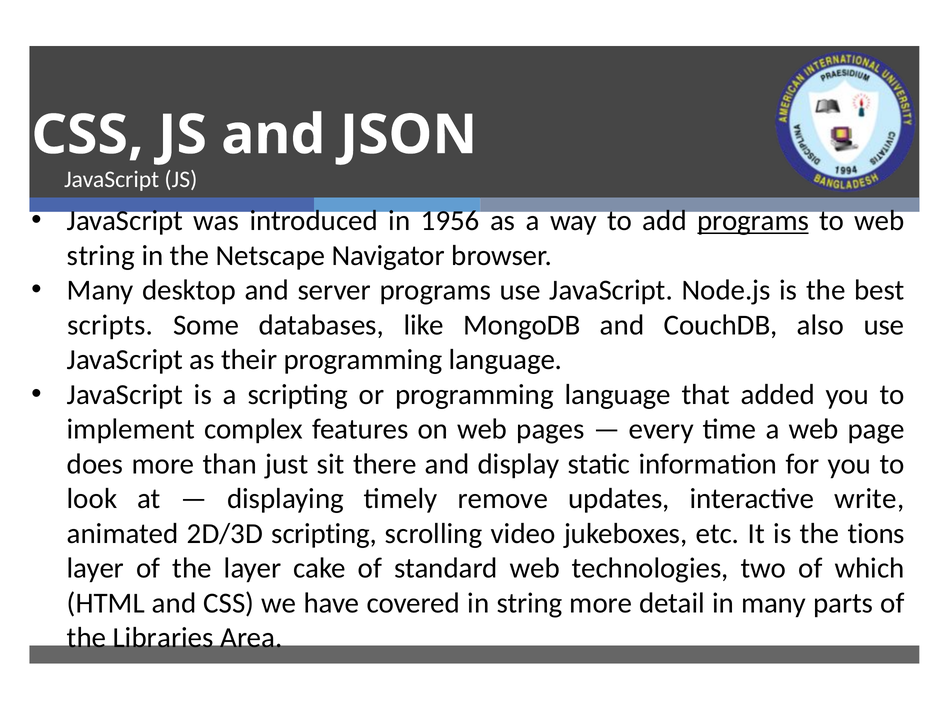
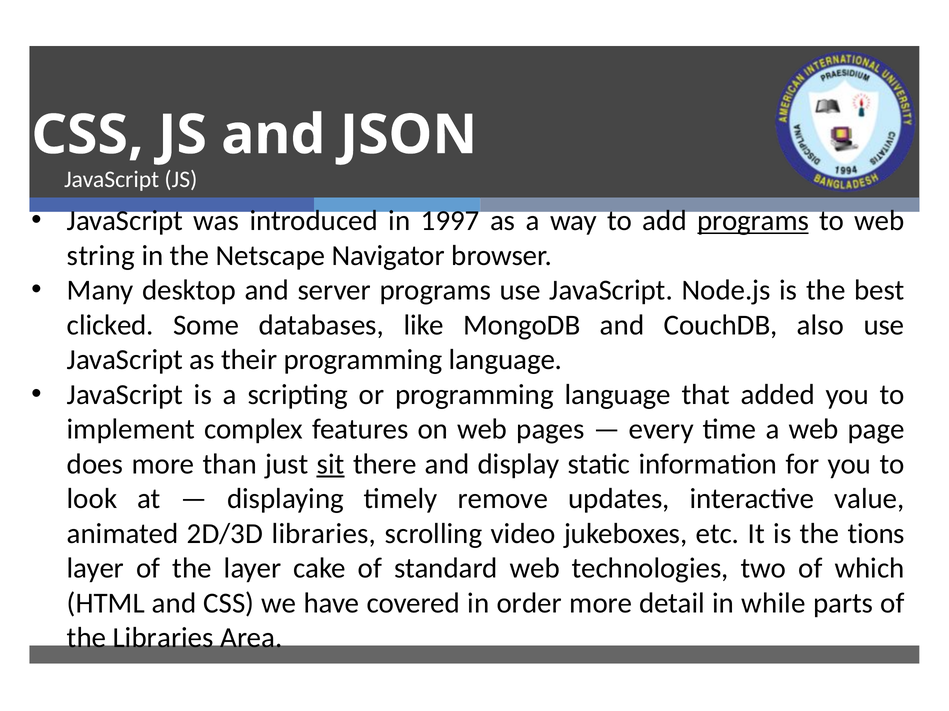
1956: 1956 -> 1997 (450, 221)
scripts: scripts -> clicked (110, 325)
sit underline: none -> present (331, 465)
write: write -> value (869, 499)
2D/3D scripting: scripting -> libraries (324, 534)
in string: string -> order (529, 604)
in many: many -> while (773, 604)
